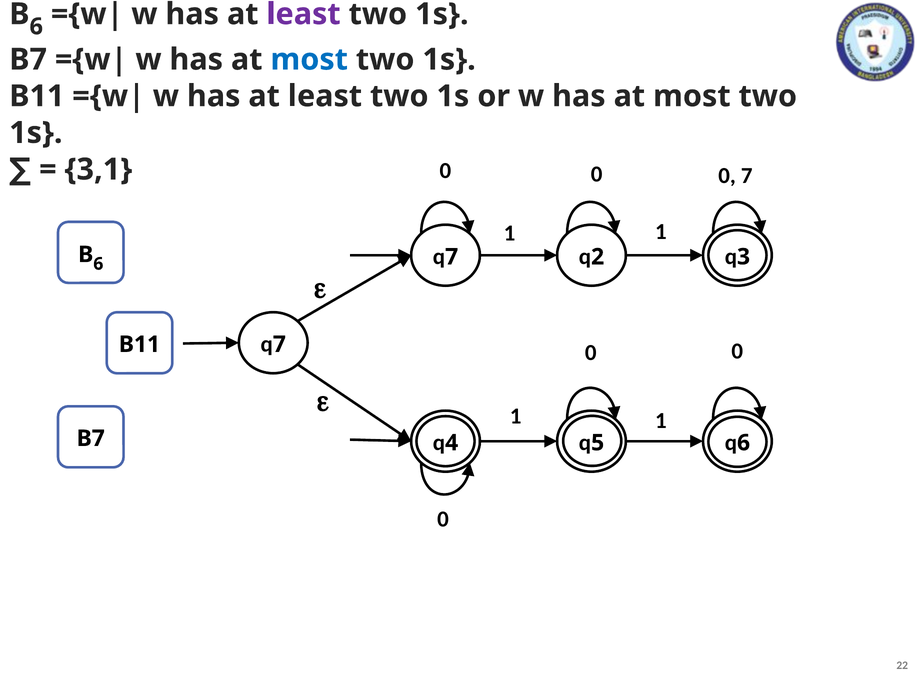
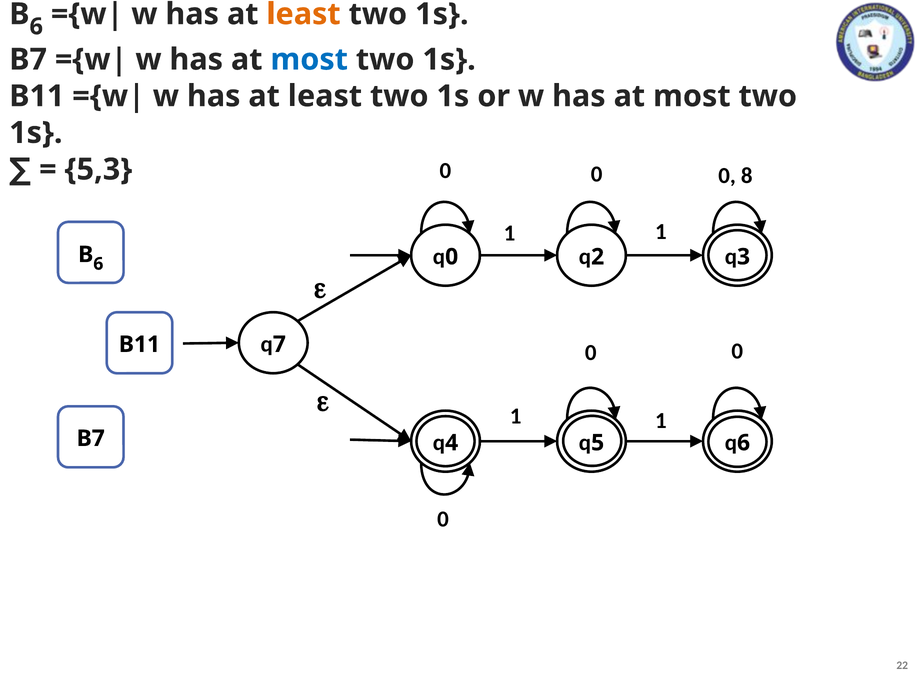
least colour: purple -> orange (304, 14)
3,1: 3,1 -> 5,3 (98, 170)
0 7: 7 -> 8 (747, 176)
7: 7 -> 0 (452, 257)
